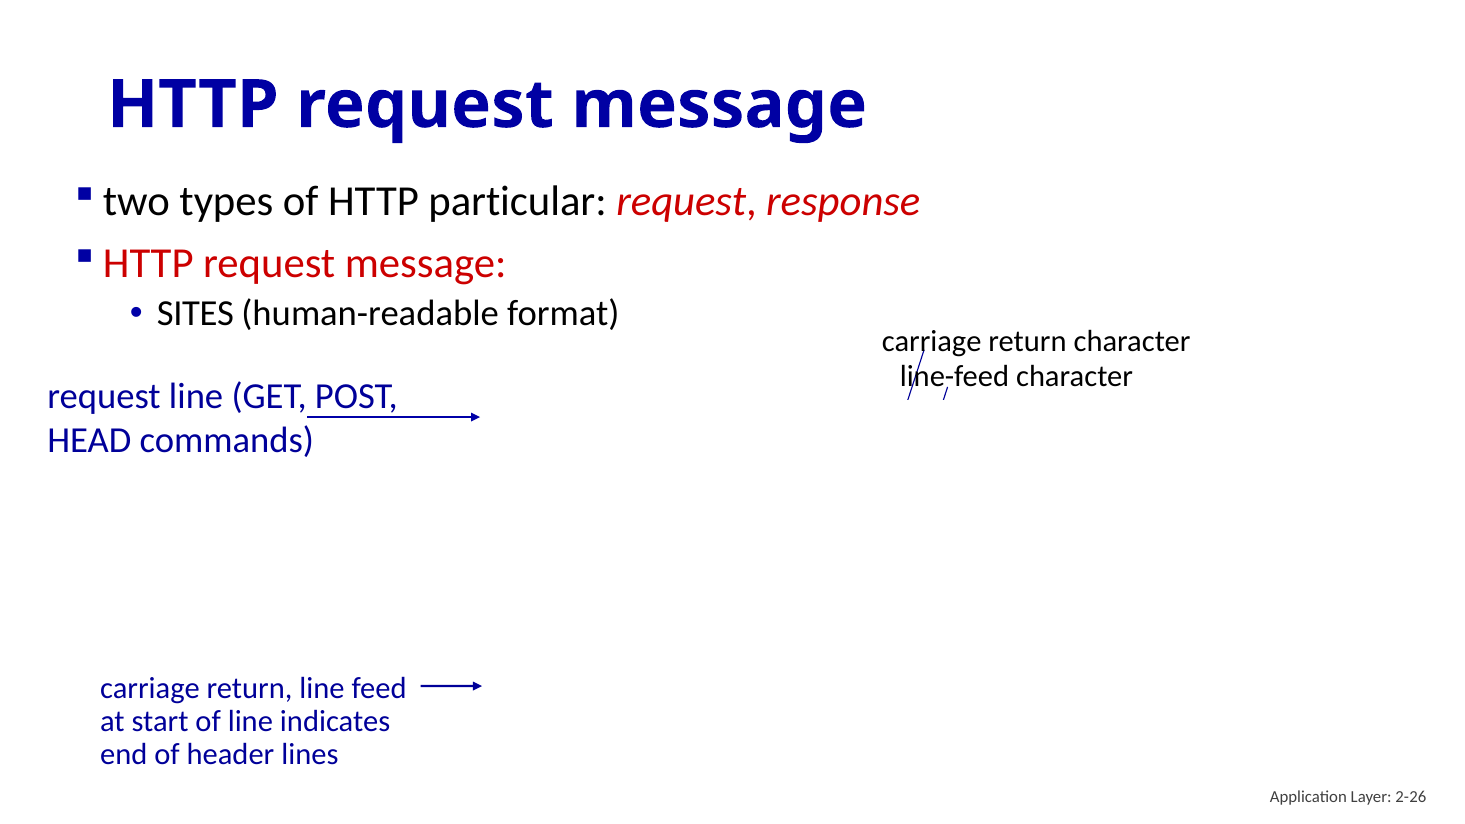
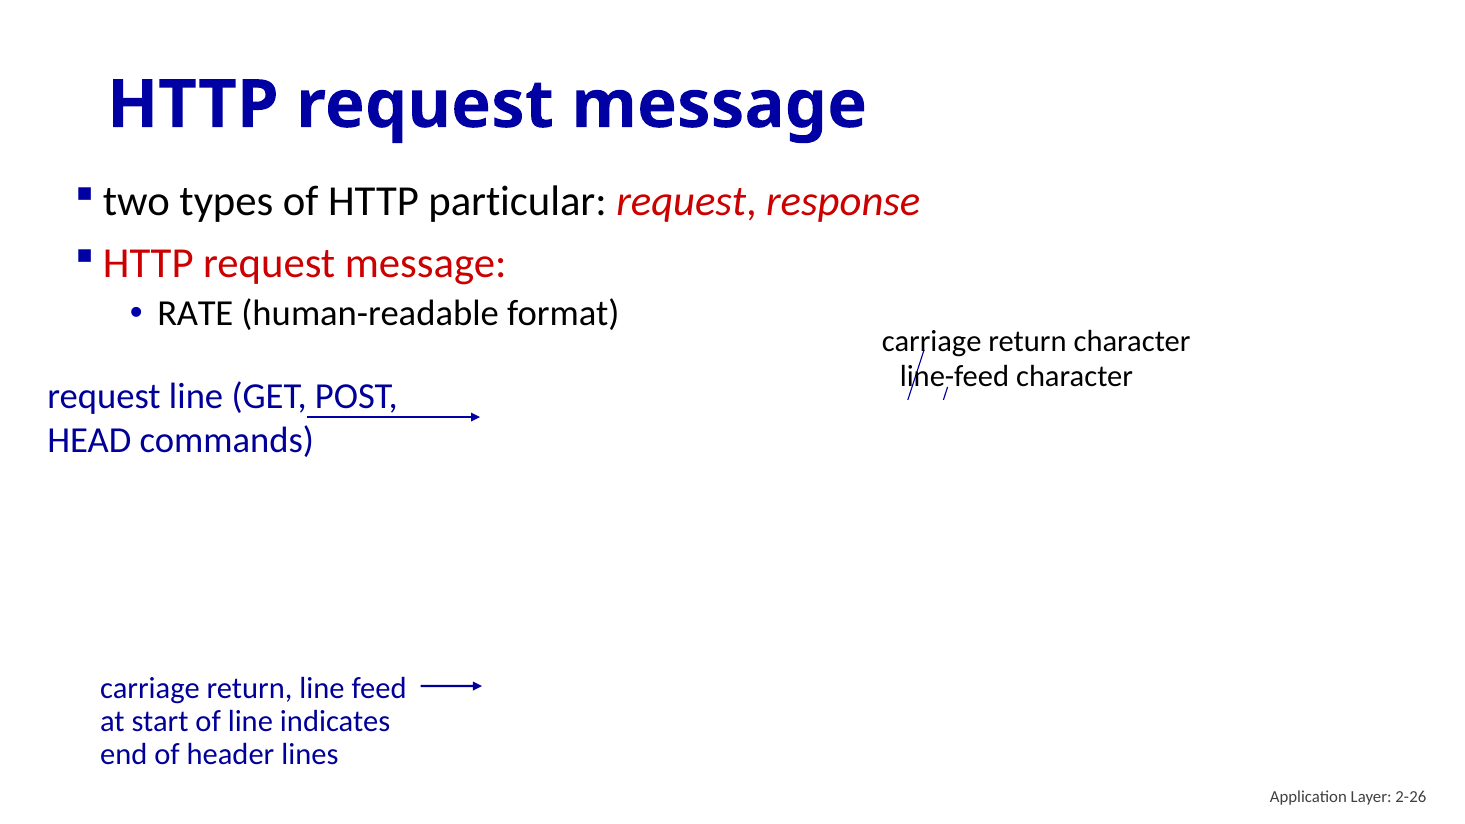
SITES: SITES -> RATE (195, 314)
